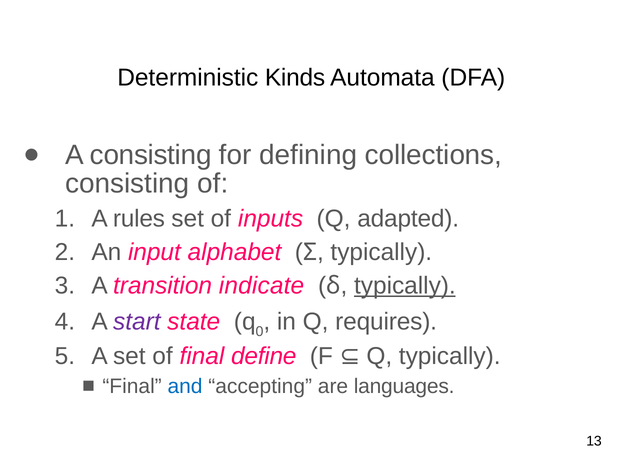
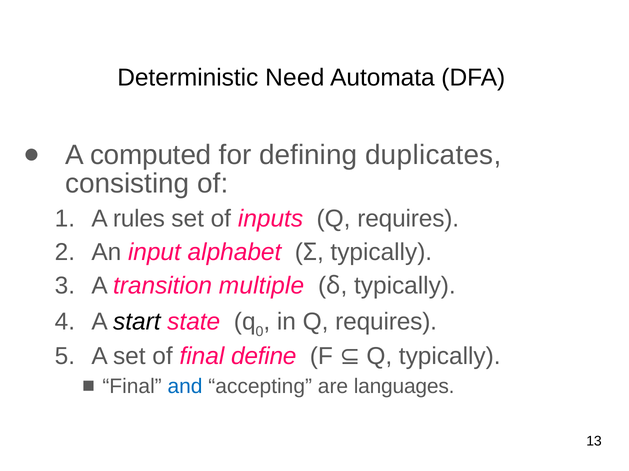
Kinds: Kinds -> Need (295, 78)
A consisting: consisting -> computed (151, 155)
collections: collections -> duplicates (433, 155)
adapted: adapted -> requires (408, 219)
indicate: indicate -> multiple (262, 286)
typically underline: present -> none (405, 286)
start colour: purple -> black (137, 322)
